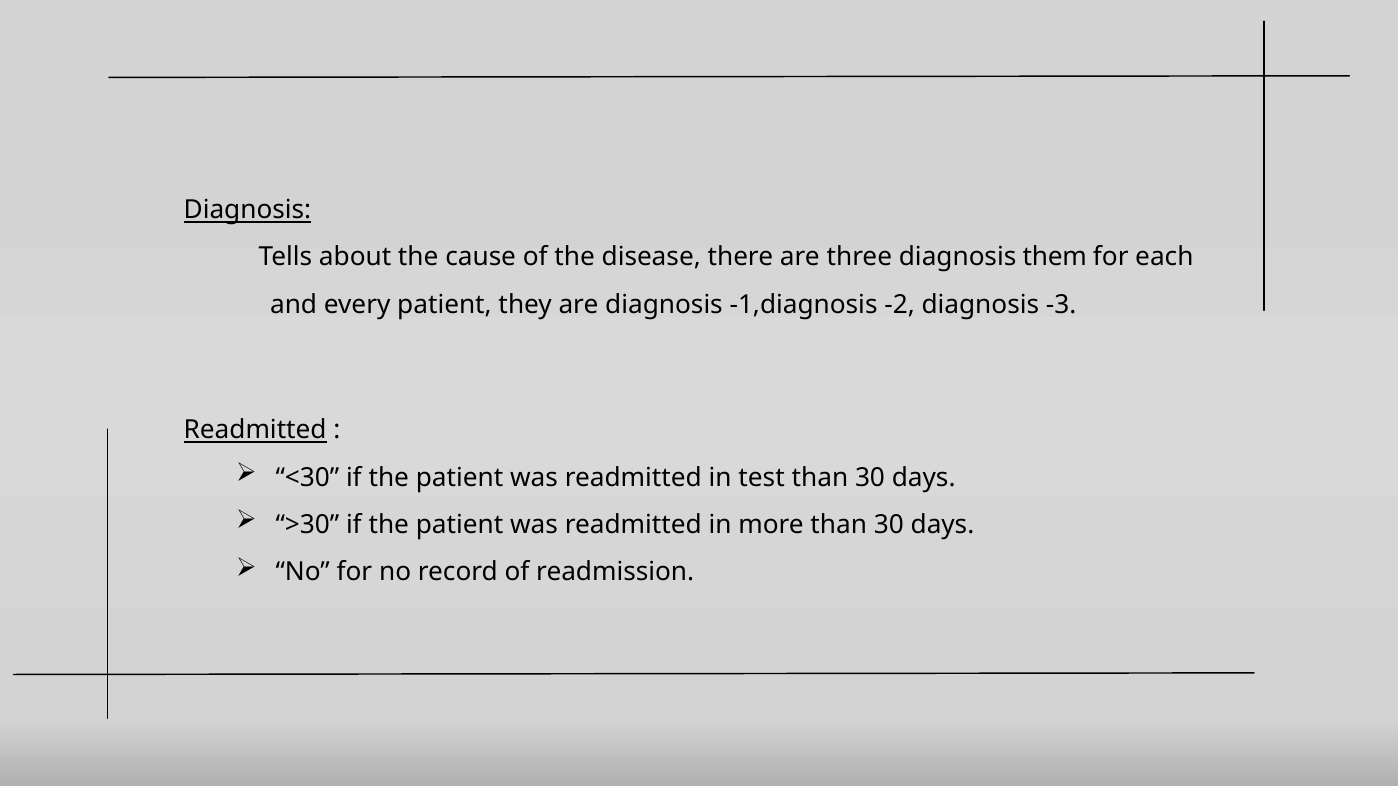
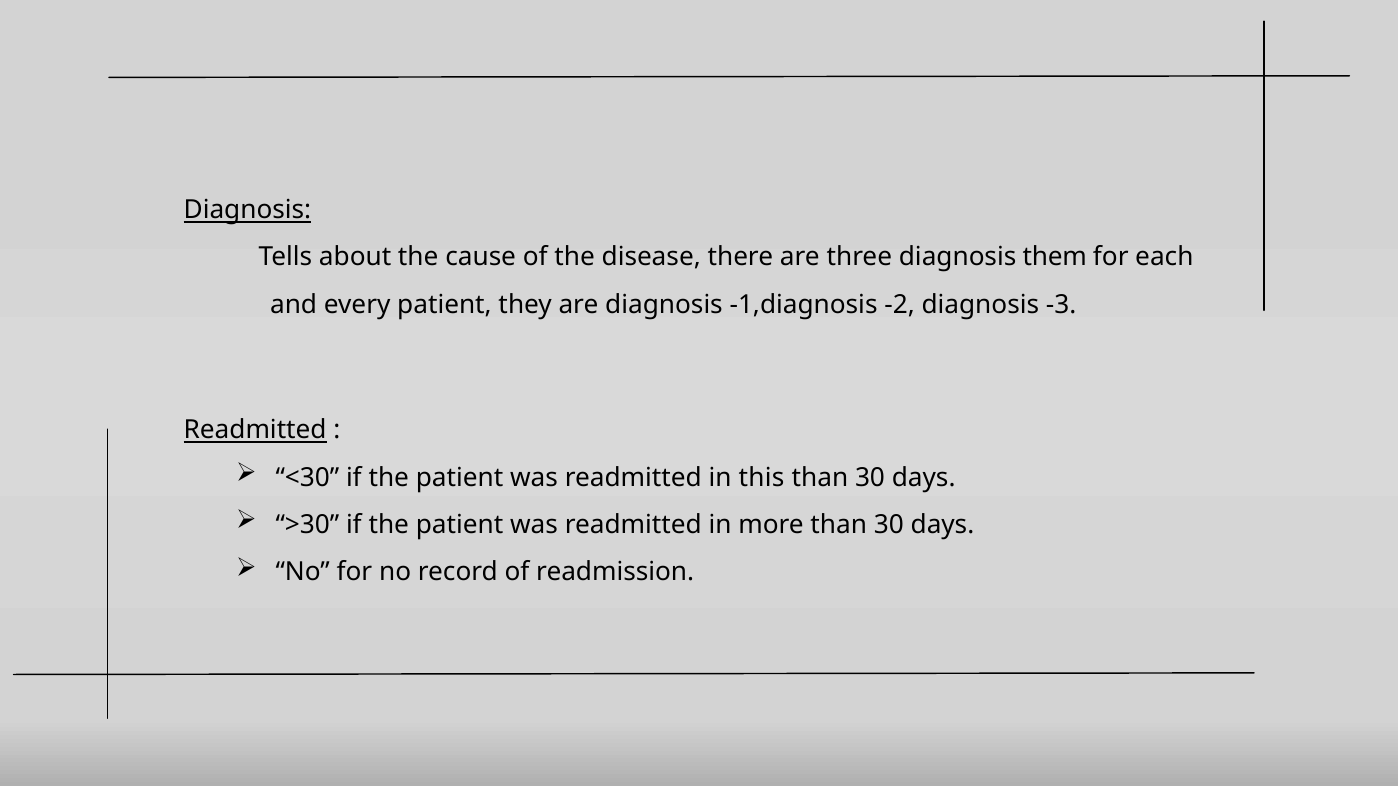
test: test -> this (762, 478)
